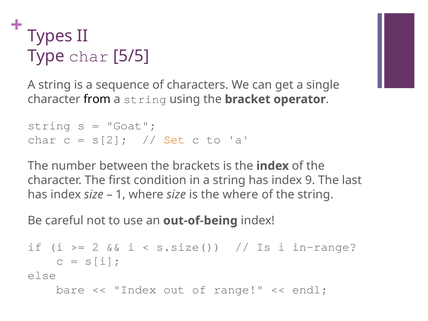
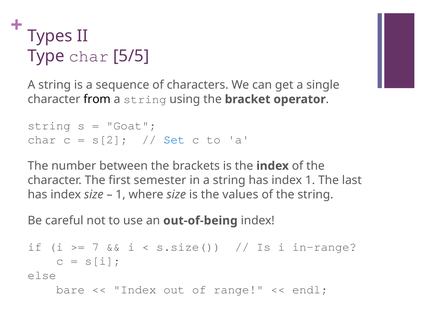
Set colour: orange -> blue (174, 140)
condition: condition -> semester (160, 180)
index 9: 9 -> 1 (310, 180)
the where: where -> values (240, 194)
2: 2 -> 7 (95, 247)
